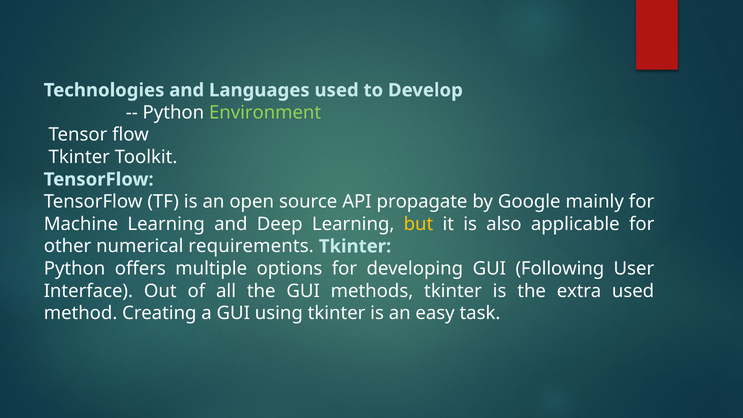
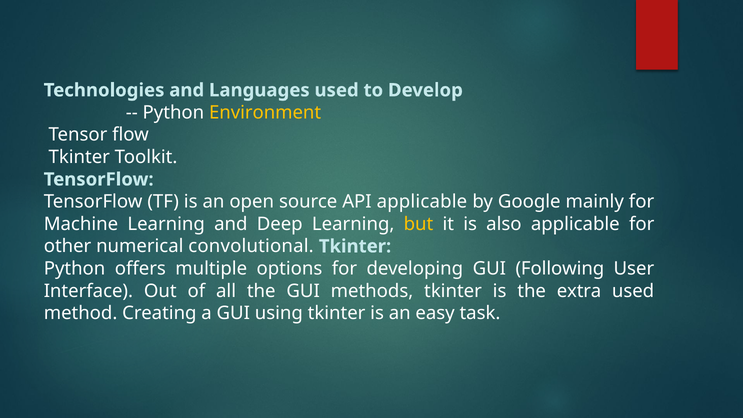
Environment colour: light green -> yellow (265, 113)
API propagate: propagate -> applicable (422, 202)
requirements: requirements -> convolutional (251, 246)
